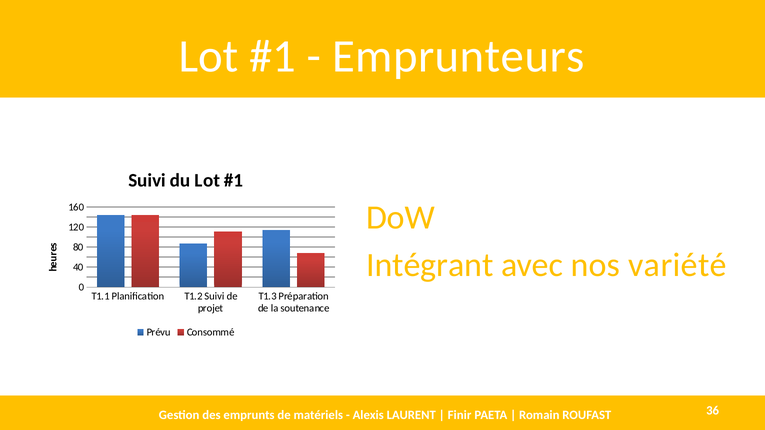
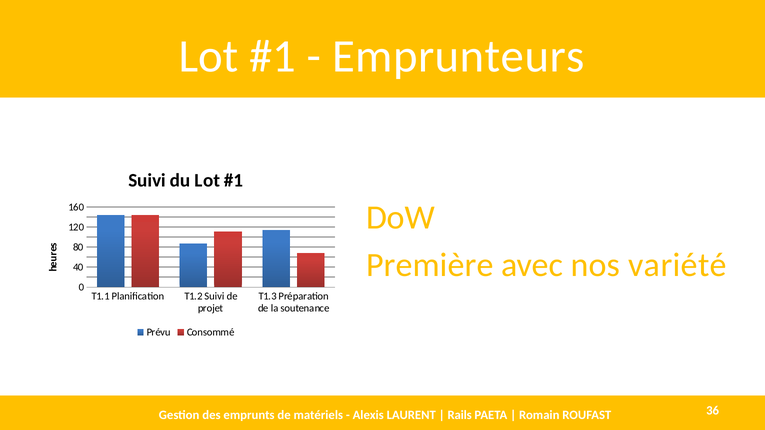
Intégrant: Intégrant -> Première (430, 265)
Finir: Finir -> Rails (460, 415)
